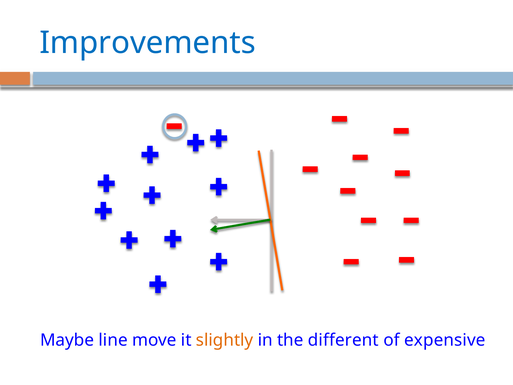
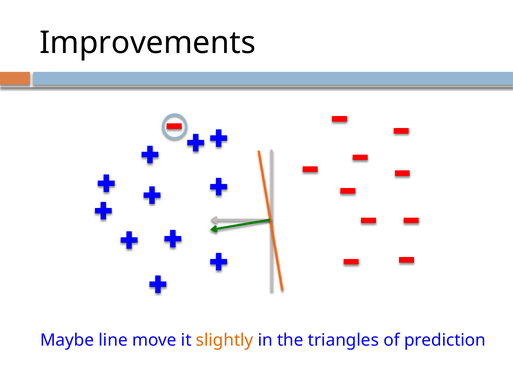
Improvements colour: blue -> black (148, 43)
different: different -> triangles (343, 340)
expensive: expensive -> prediction (445, 340)
